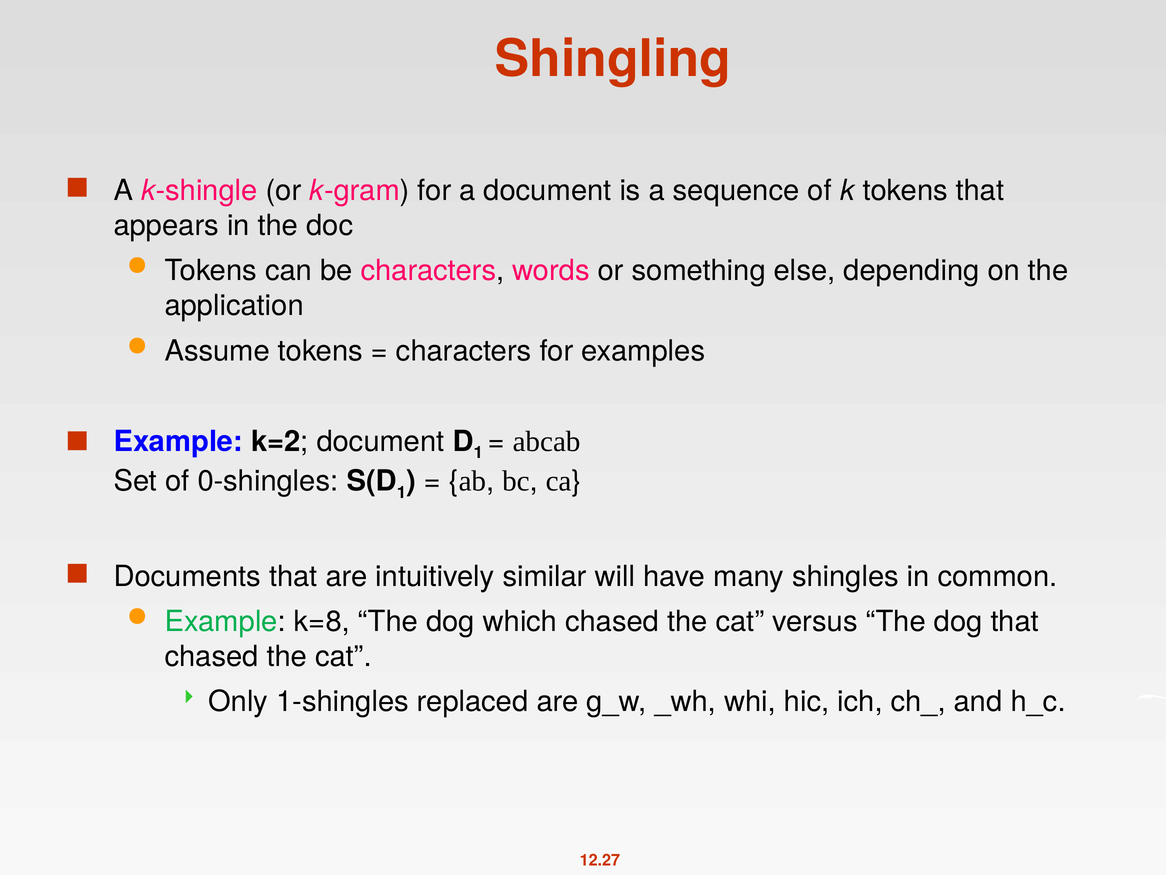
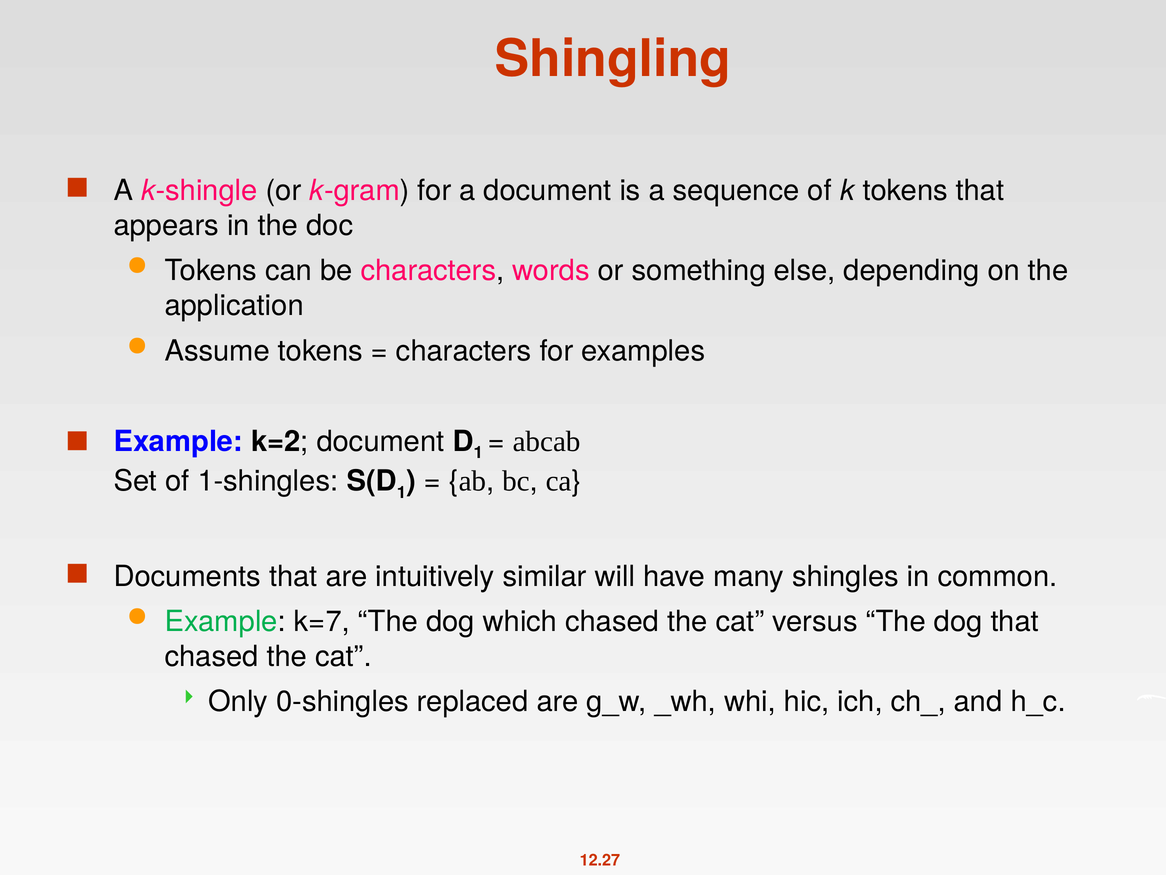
0-shingles: 0-shingles -> 1-shingles (268, 481)
k=8: k=8 -> k=7 (322, 621)
1-shingles: 1-shingles -> 0-shingles (342, 701)
